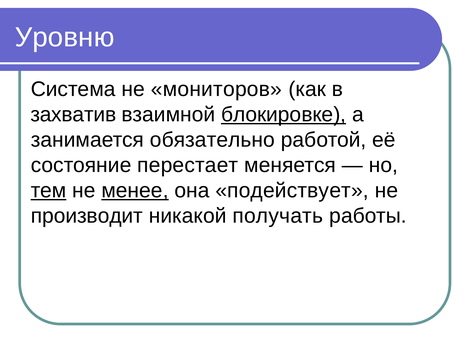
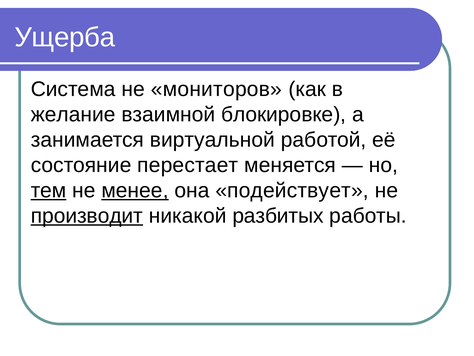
Уровню: Уровню -> Ущерба (65, 37)
захватив: захватив -> желание (73, 114)
блокировке underline: present -> none (284, 114)
обязательно: обязательно -> виртуальной (212, 140)
производит underline: none -> present (87, 216)
получать: получать -> разбитых (278, 216)
